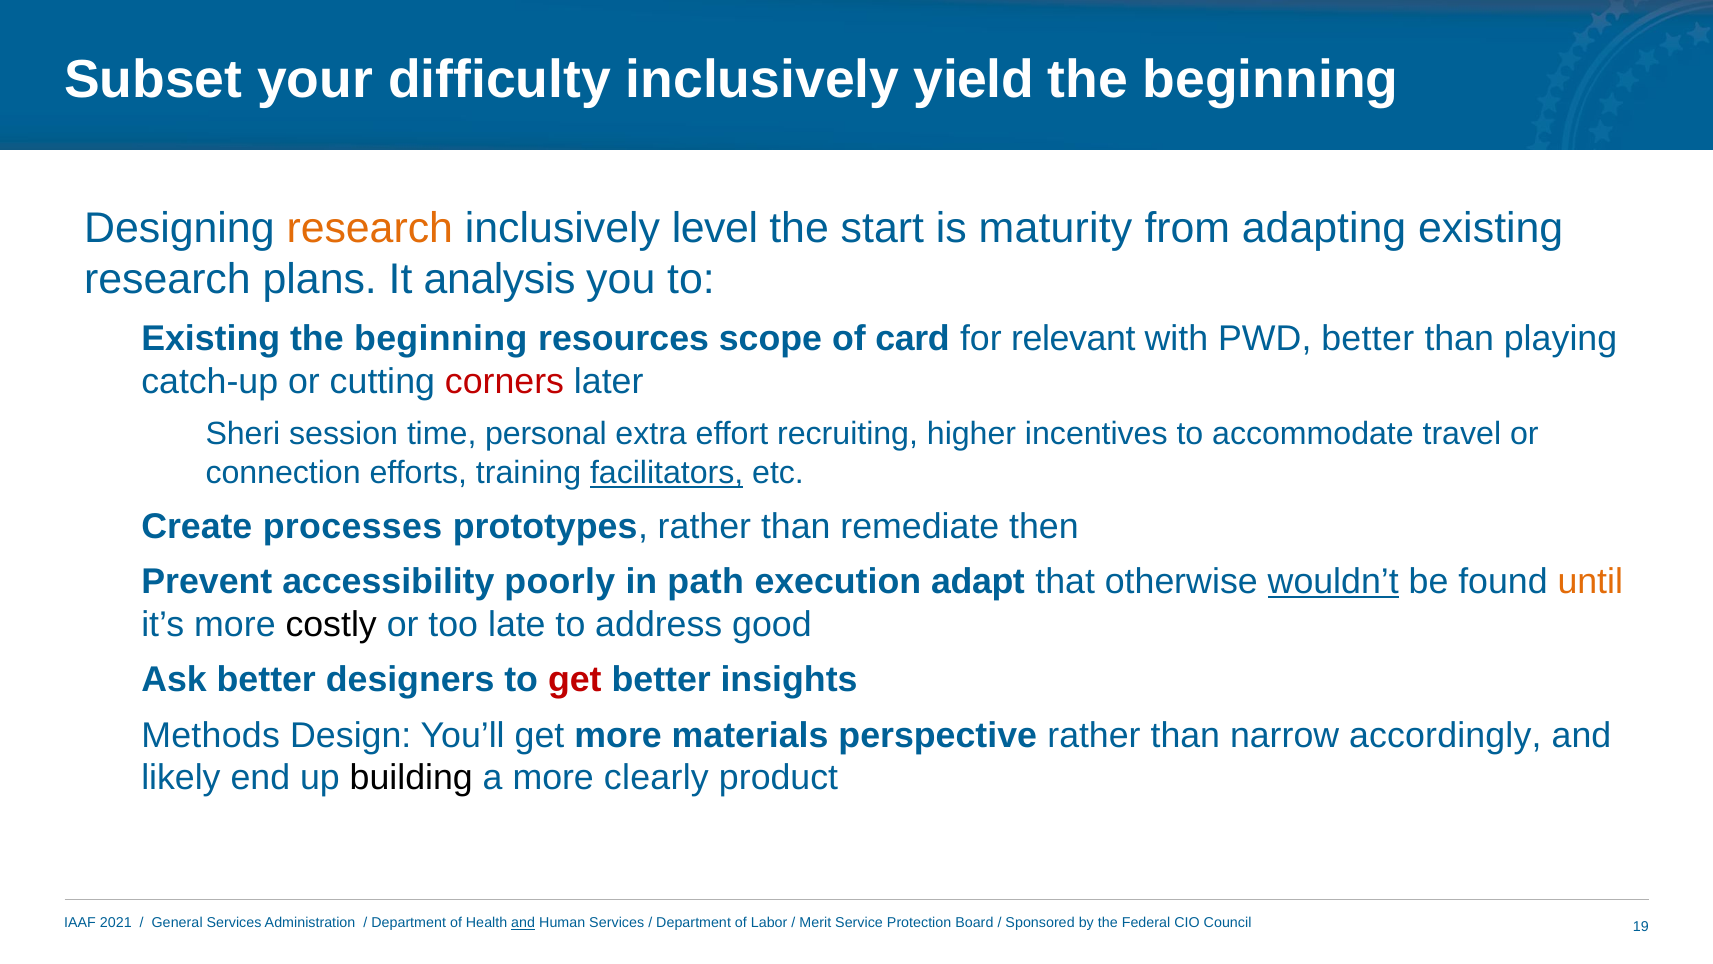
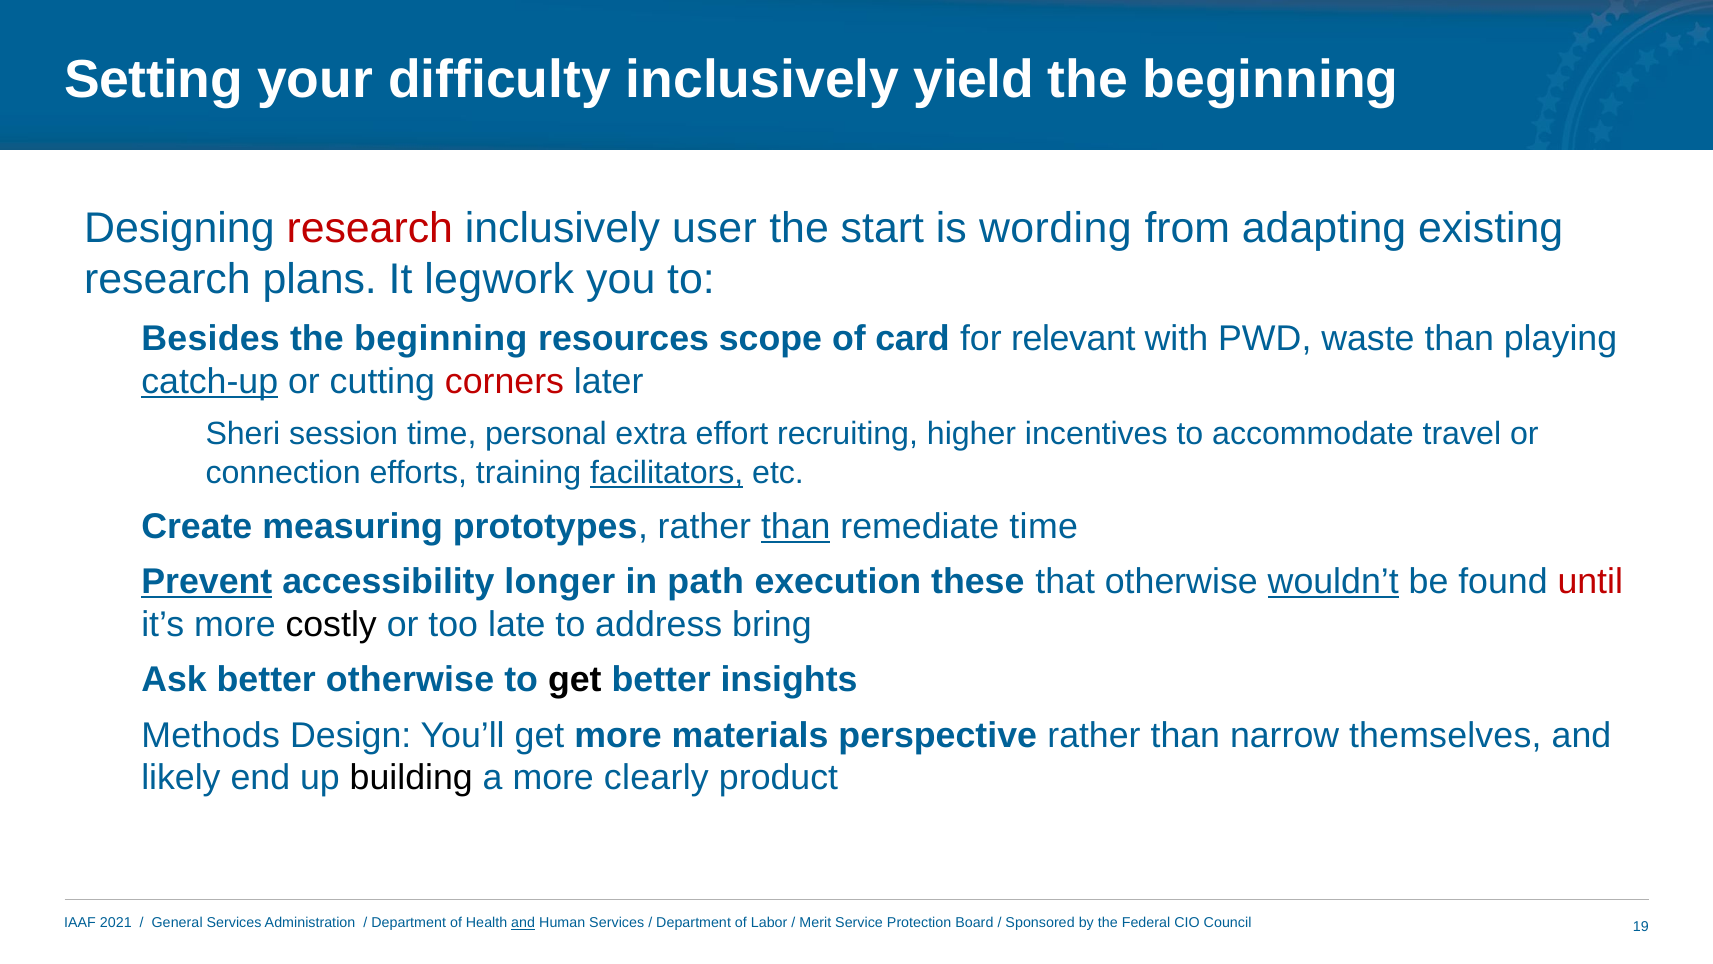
Subset: Subset -> Setting (154, 80)
research colour: orange -> red (370, 228)
level: level -> user (715, 228)
maturity: maturity -> wording (1055, 228)
analysis: analysis -> legwork (499, 279)
Existing: Existing -> Besides (211, 338)
PWD better: better -> waste (1368, 338)
catch-up underline: none -> present (210, 381)
processes: processes -> measuring (353, 526)
than underline: none -> present (796, 526)
remediate then: then -> time (1044, 526)
Prevent underline: none -> present (207, 581)
poorly: poorly -> longer (560, 581)
adapt: adapt -> these (978, 581)
until colour: orange -> red (1590, 581)
good: good -> bring (772, 624)
better designers: designers -> otherwise (410, 680)
get colour: red -> black (575, 680)
accordingly: accordingly -> themselves (1445, 735)
